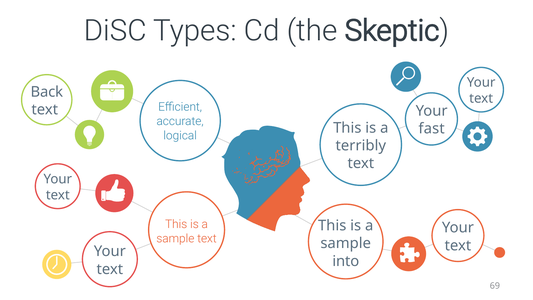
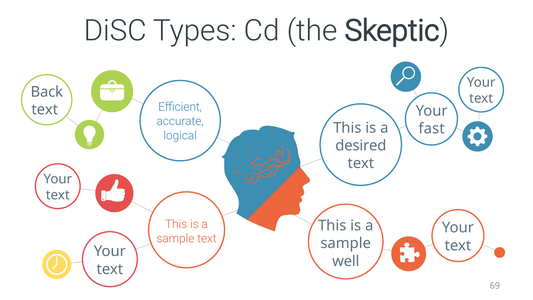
terribly: terribly -> desired (361, 146)
into: into -> well (346, 261)
